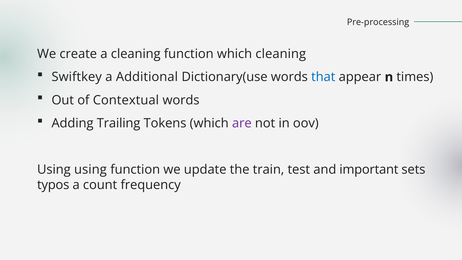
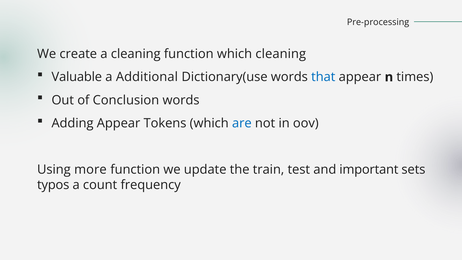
Swiftkey: Swiftkey -> Valuable (77, 77)
Contextual: Contextual -> Conclusion (126, 100)
Adding Trailing: Trailing -> Appear (119, 123)
are colour: purple -> blue (242, 123)
Using using: using -> more (90, 169)
